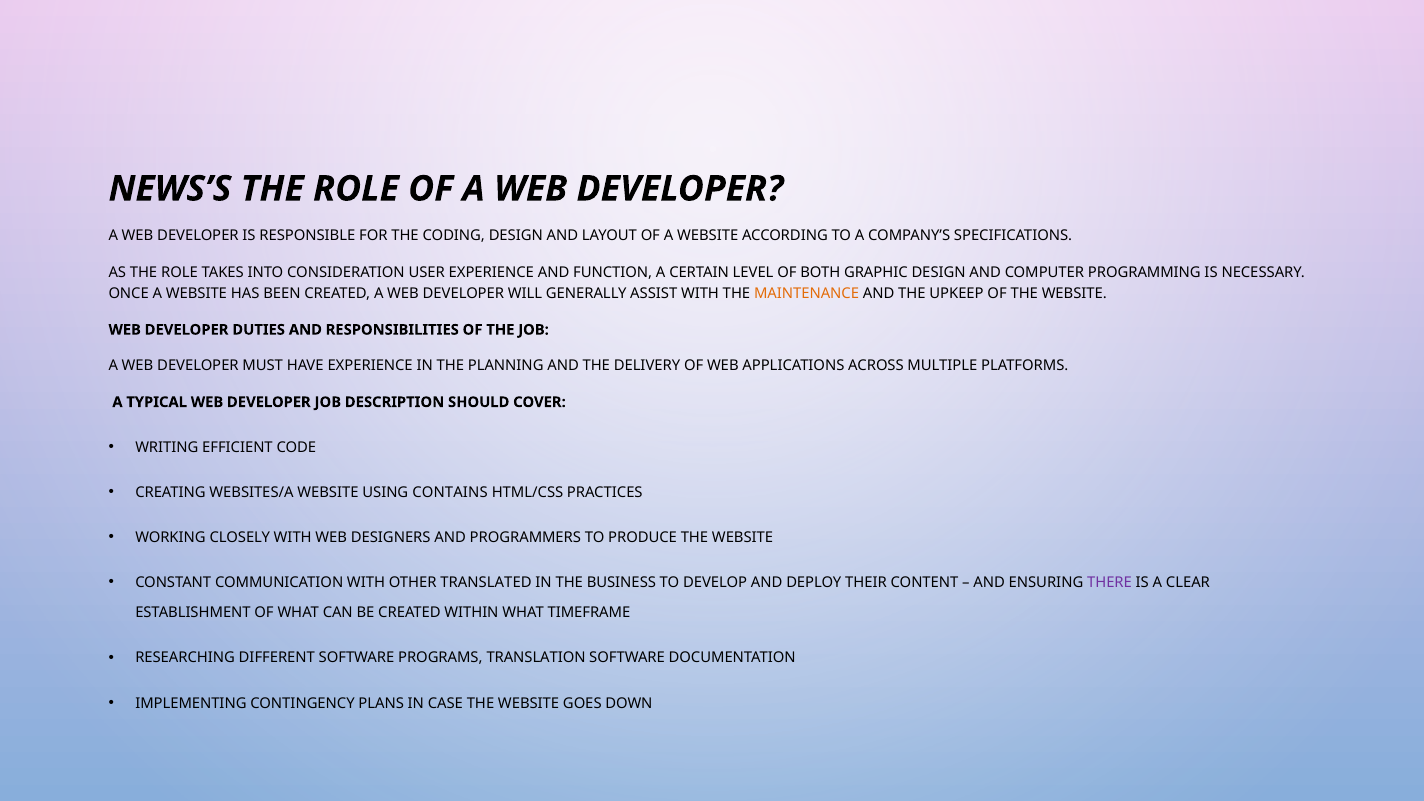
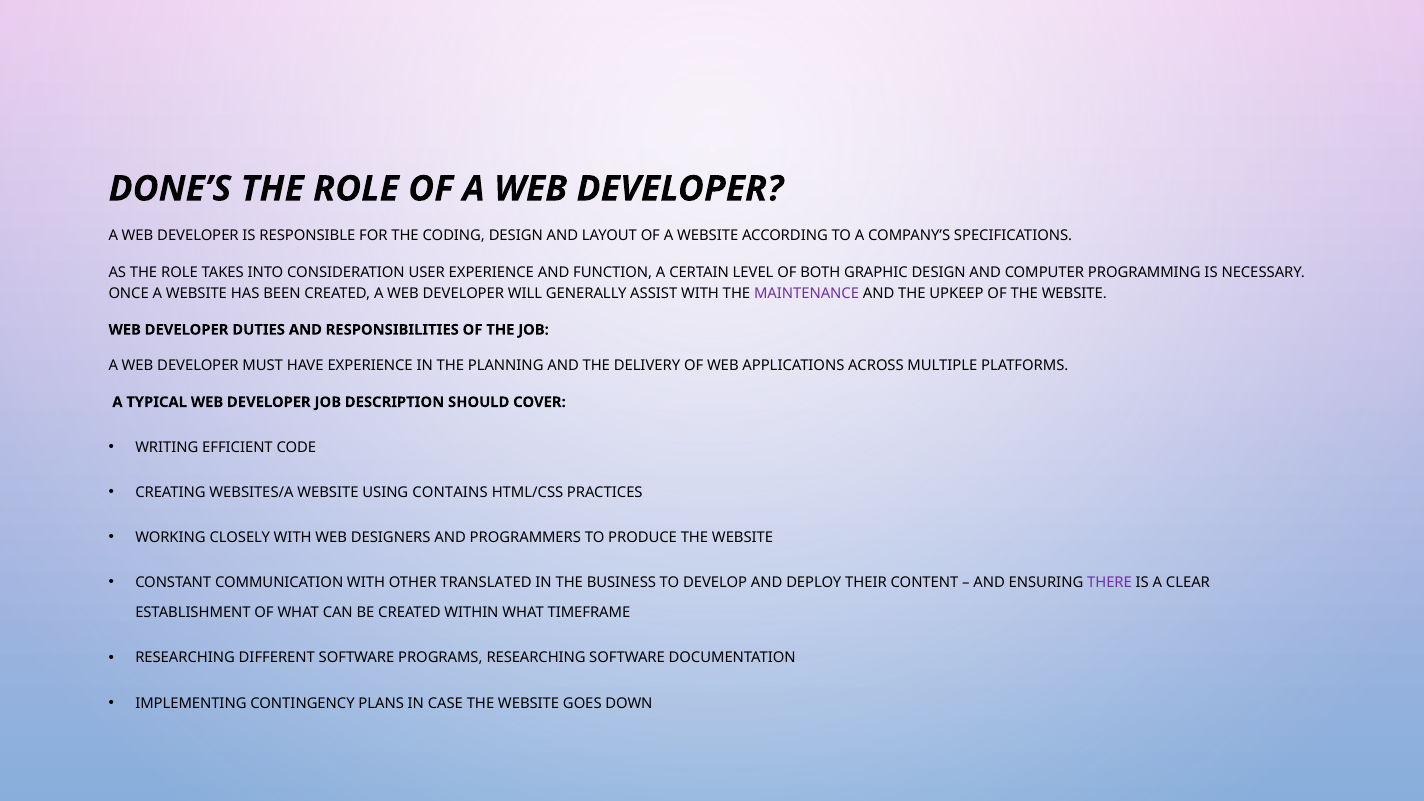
NEWS’S: NEWS’S -> DONE’S (170, 189)
MAINTENANCE colour: orange -> purple (807, 294)
PROGRAMS TRANSLATION: TRANSLATION -> RESEARCHING (536, 658)
